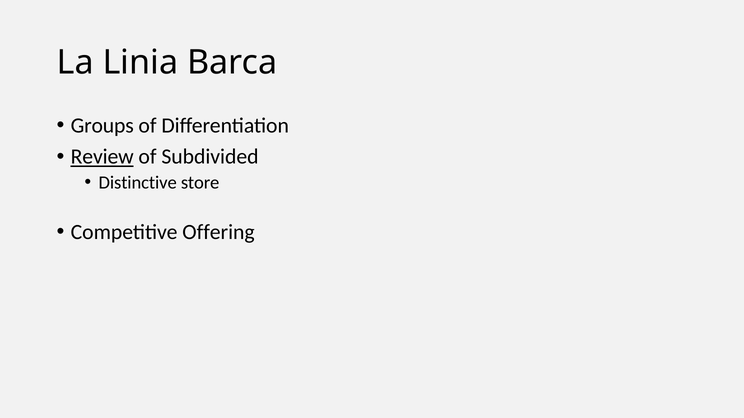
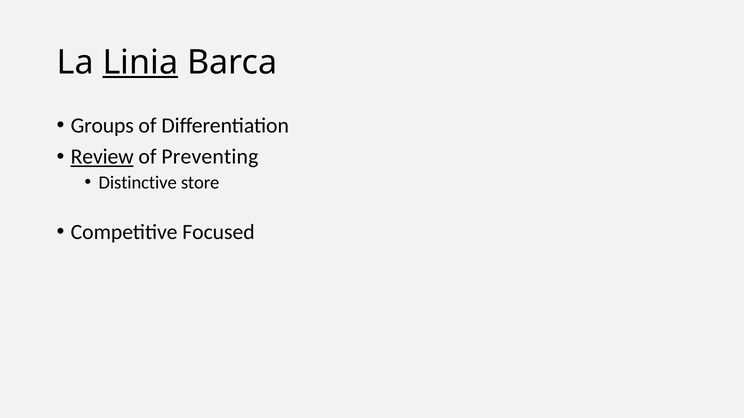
Linia underline: none -> present (140, 62)
Subdivided: Subdivided -> Preventing (210, 157)
Offering: Offering -> Focused (219, 232)
